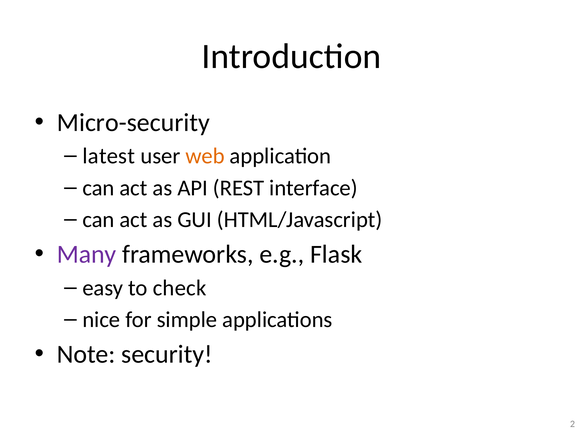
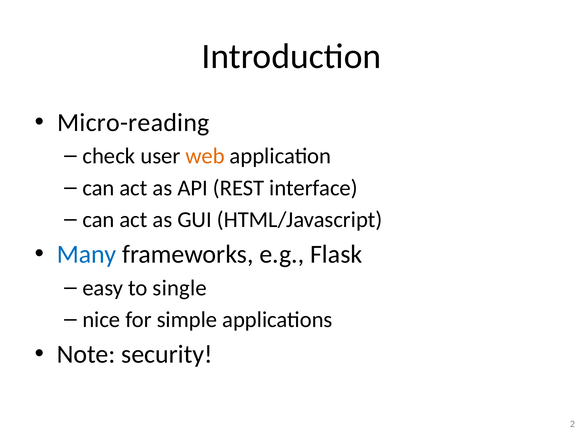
Micro-security: Micro-security -> Micro-reading (133, 122)
latest: latest -> check (109, 156)
Many colour: purple -> blue (87, 254)
check: check -> single (180, 287)
